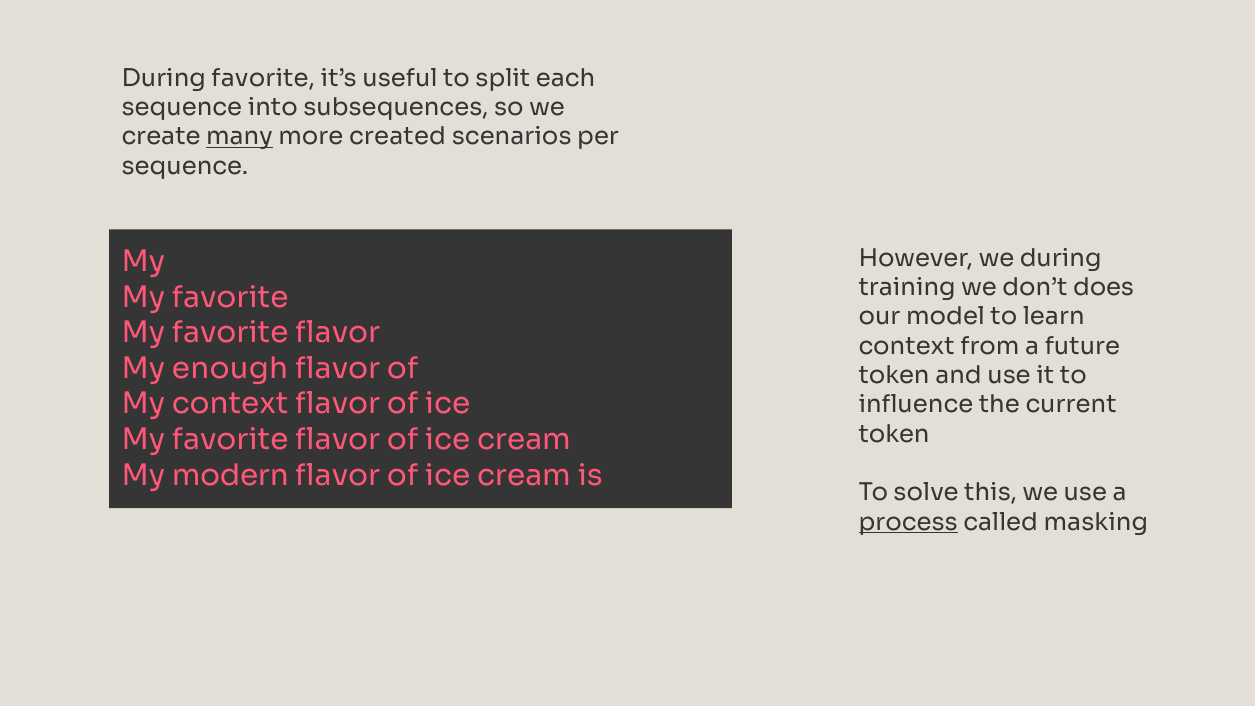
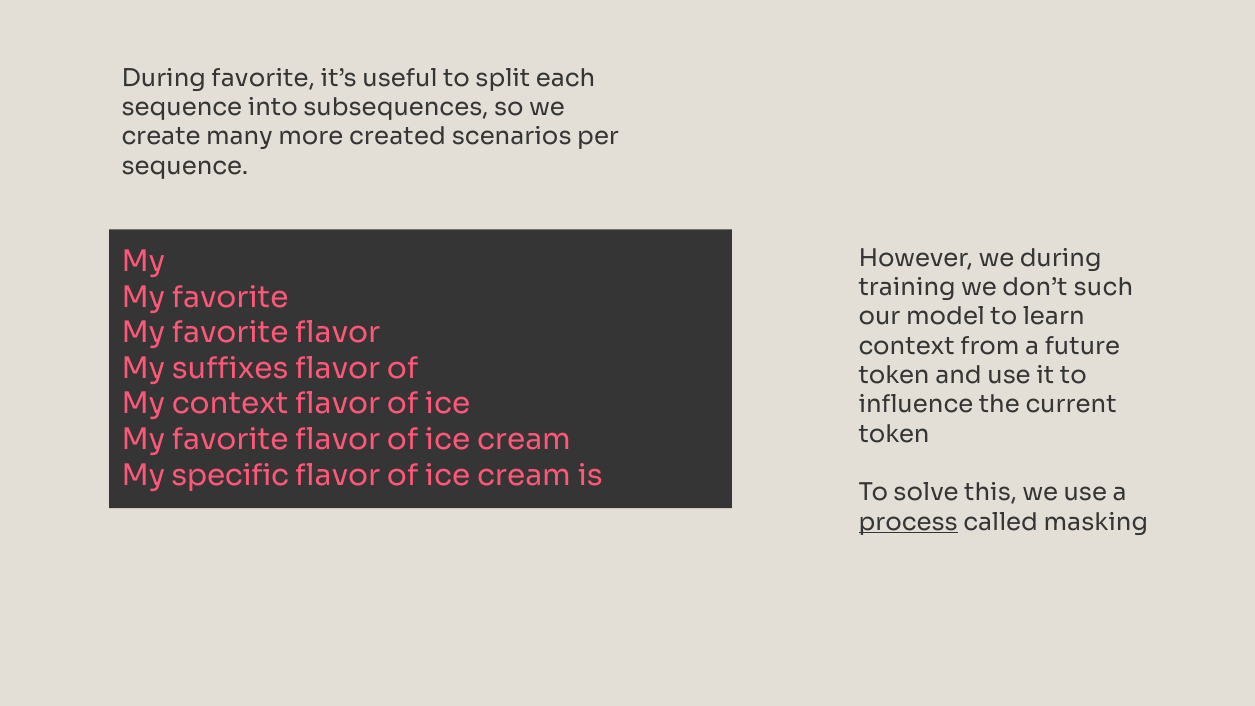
many underline: present -> none (239, 137)
does: does -> such (1103, 288)
enough: enough -> suffixes (230, 369)
modern: modern -> specific (230, 475)
